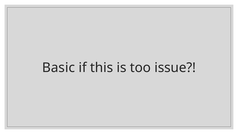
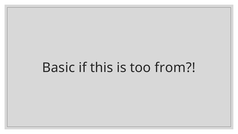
issue: issue -> from (175, 68)
